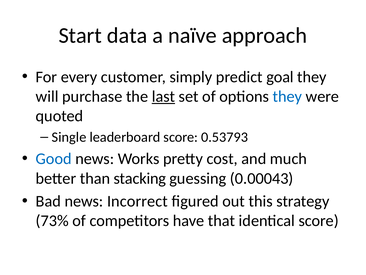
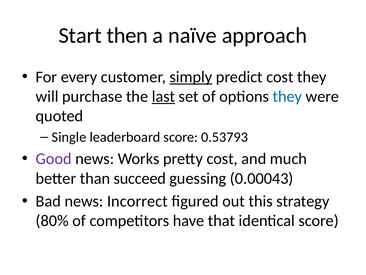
data: data -> then (127, 35)
simply underline: none -> present (191, 77)
predict goal: goal -> cost (280, 77)
Good colour: blue -> purple (54, 159)
stacking: stacking -> succeed (140, 178)
73%: 73% -> 80% (52, 220)
